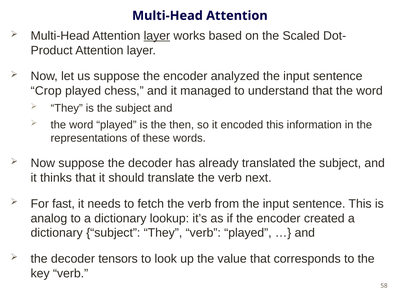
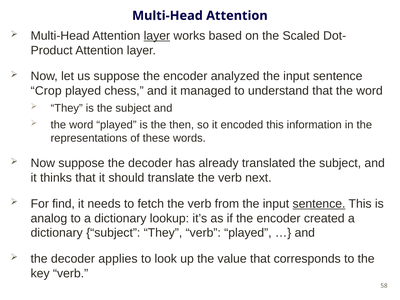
fast: fast -> find (64, 204)
sentence underline: none -> present (319, 204)
tensors: tensors -> applies (118, 259)
